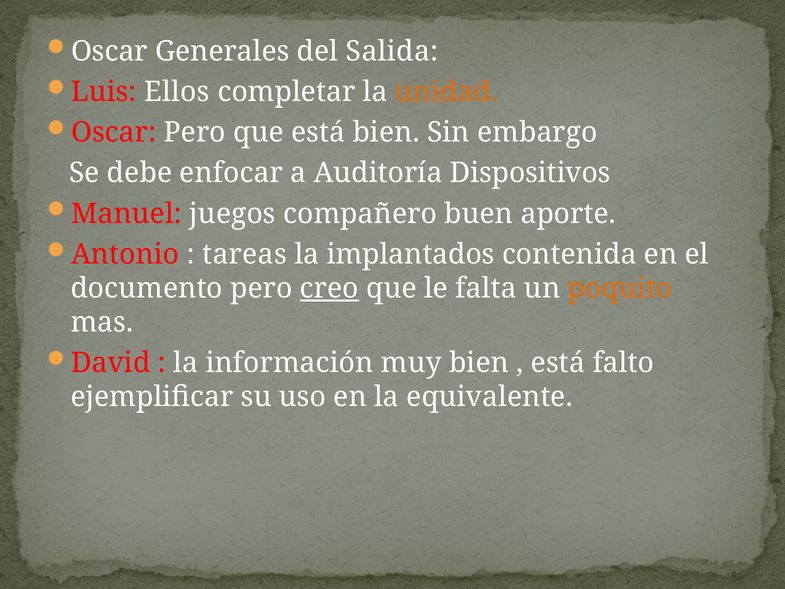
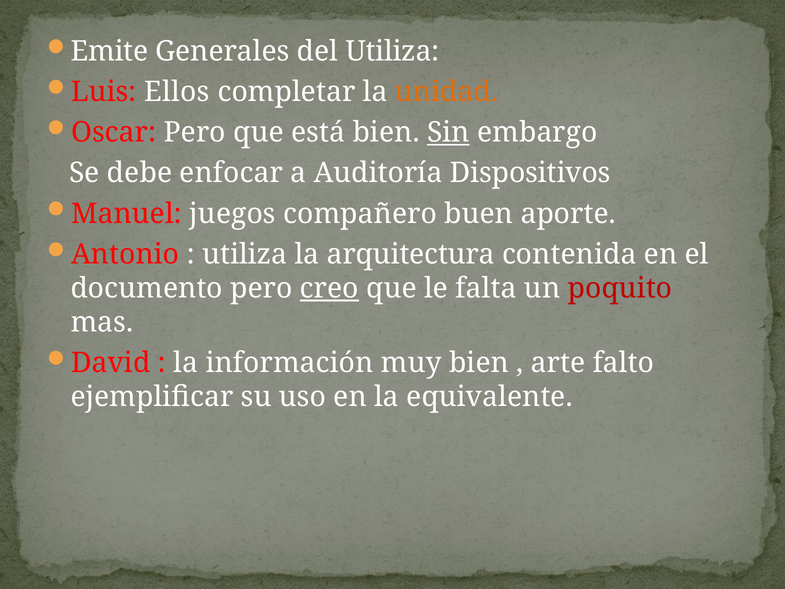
Oscar: Oscar -> Emite (110, 51)
del Salida: Salida -> Utiliza (392, 51)
Sin underline: none -> present (448, 133)
tareas: tareas -> utiliza (245, 254)
implantados: implantados -> arquitectura (411, 254)
poquito colour: orange -> red (620, 288)
está: está -> arte (558, 363)
